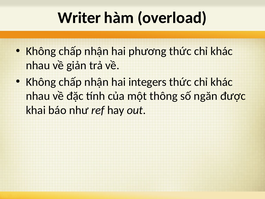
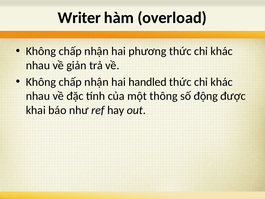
integers: integers -> handled (148, 82)
ngăn: ngăn -> động (206, 96)
